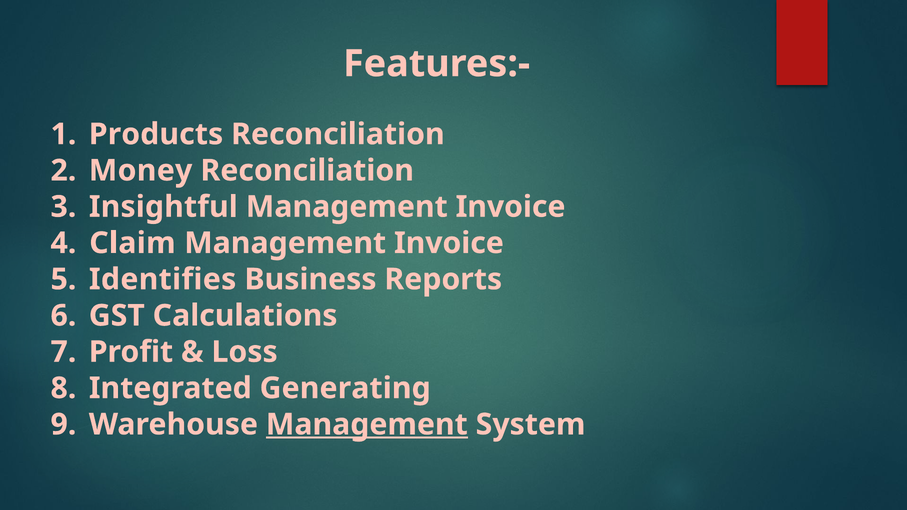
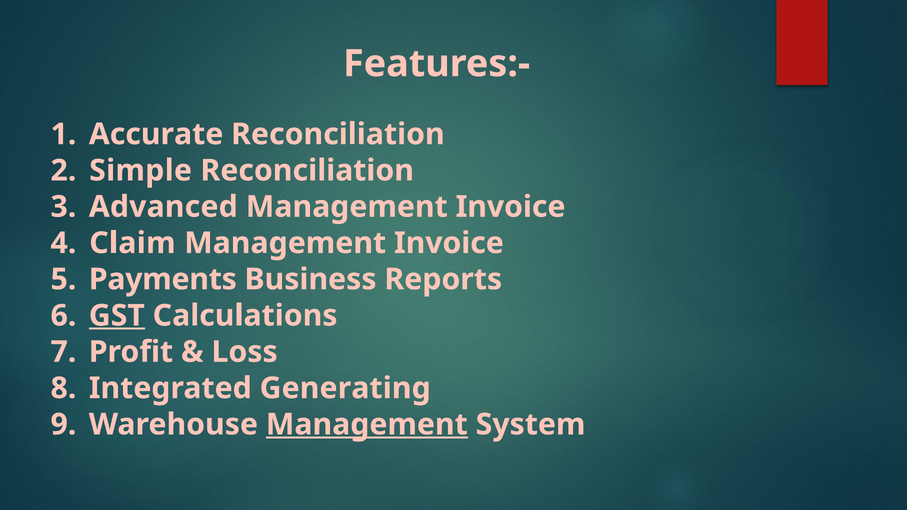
Products: Products -> Accurate (156, 134)
Money: Money -> Simple (141, 171)
Insightful: Insightful -> Advanced (163, 207)
Identifies: Identifies -> Payments (163, 279)
GST underline: none -> present (117, 316)
